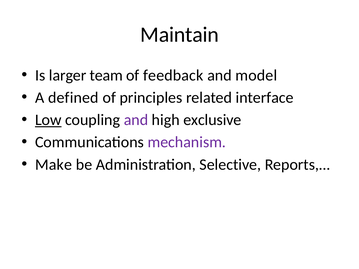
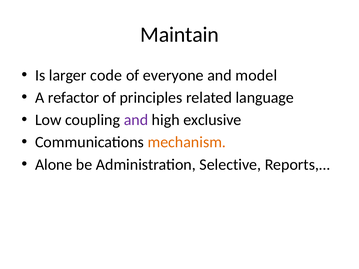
team: team -> code (106, 75)
feedback: feedback -> everyone (173, 75)
defined: defined -> refactor (73, 98)
interface: interface -> language (265, 98)
Low underline: present -> none (48, 120)
mechanism colour: purple -> orange (187, 142)
Make: Make -> Alone (54, 165)
